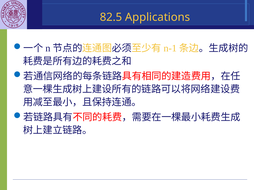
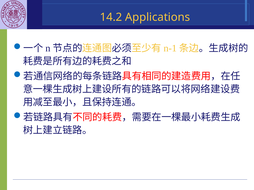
82.5: 82.5 -> 14.2 (111, 17)
